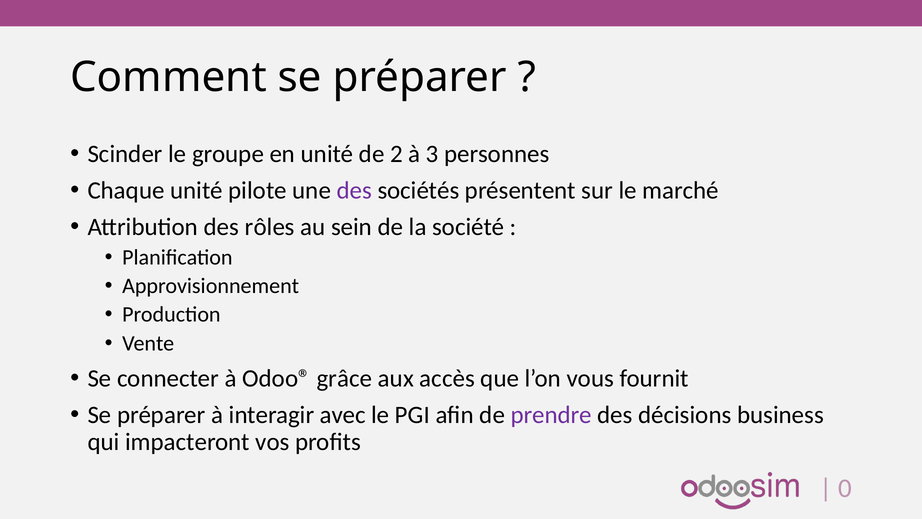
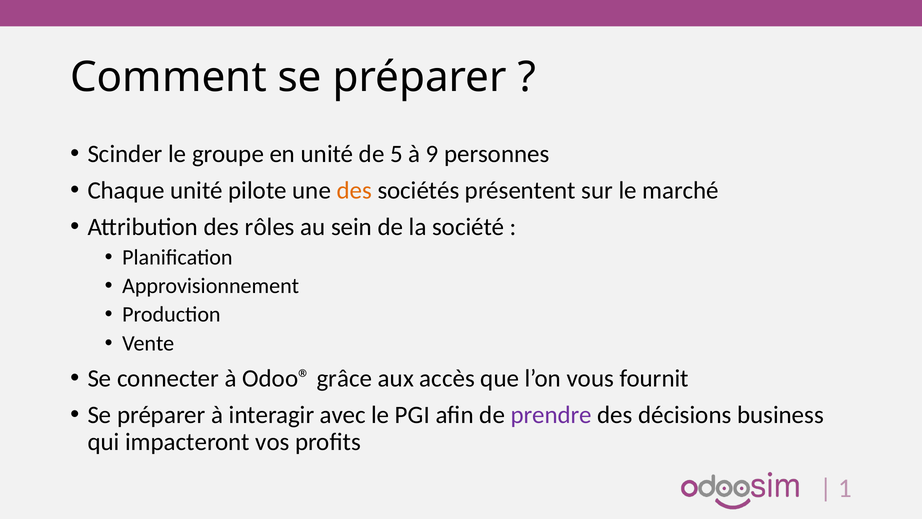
2: 2 -> 5 (396, 154)
3: 3 -> 9 (432, 154)
des colour: purple -> orange (354, 190)
0: 0 -> 1 (845, 488)
